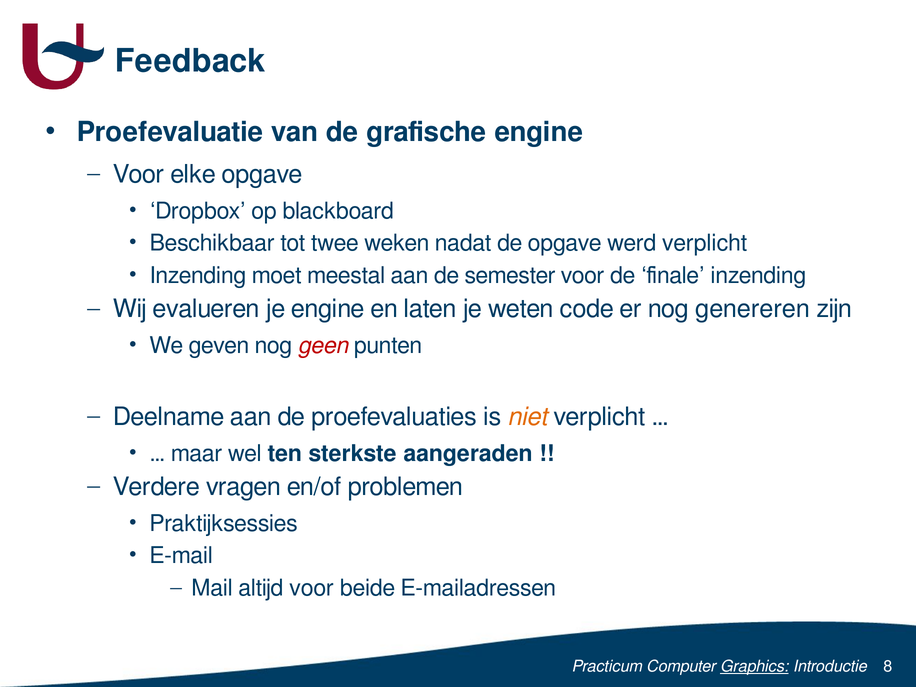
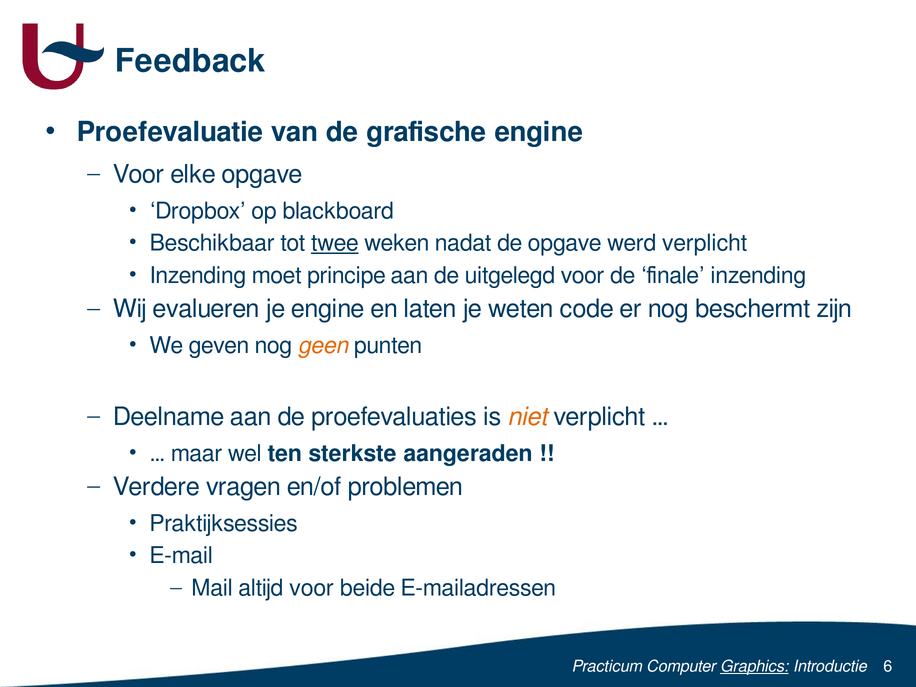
twee underline: none -> present (335, 243)
meestal: meestal -> principe (346, 276)
semester: semester -> uitgelegd (510, 276)
genereren: genereren -> beschermt (753, 309)
geen colour: red -> orange (323, 346)
8: 8 -> 6 (888, 667)
